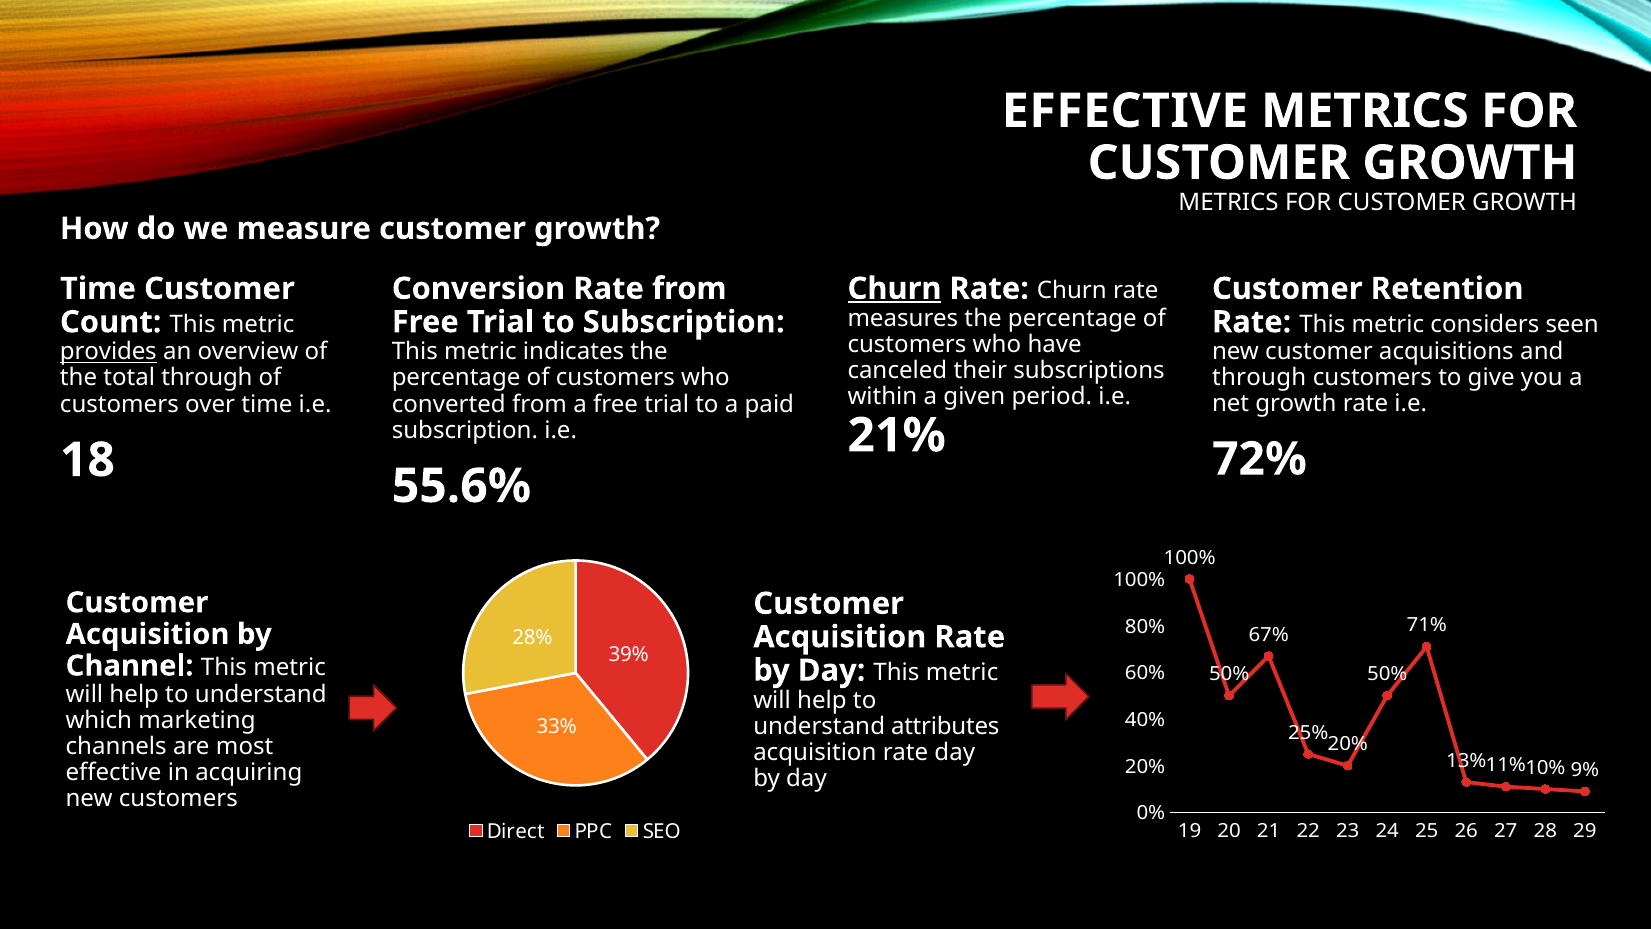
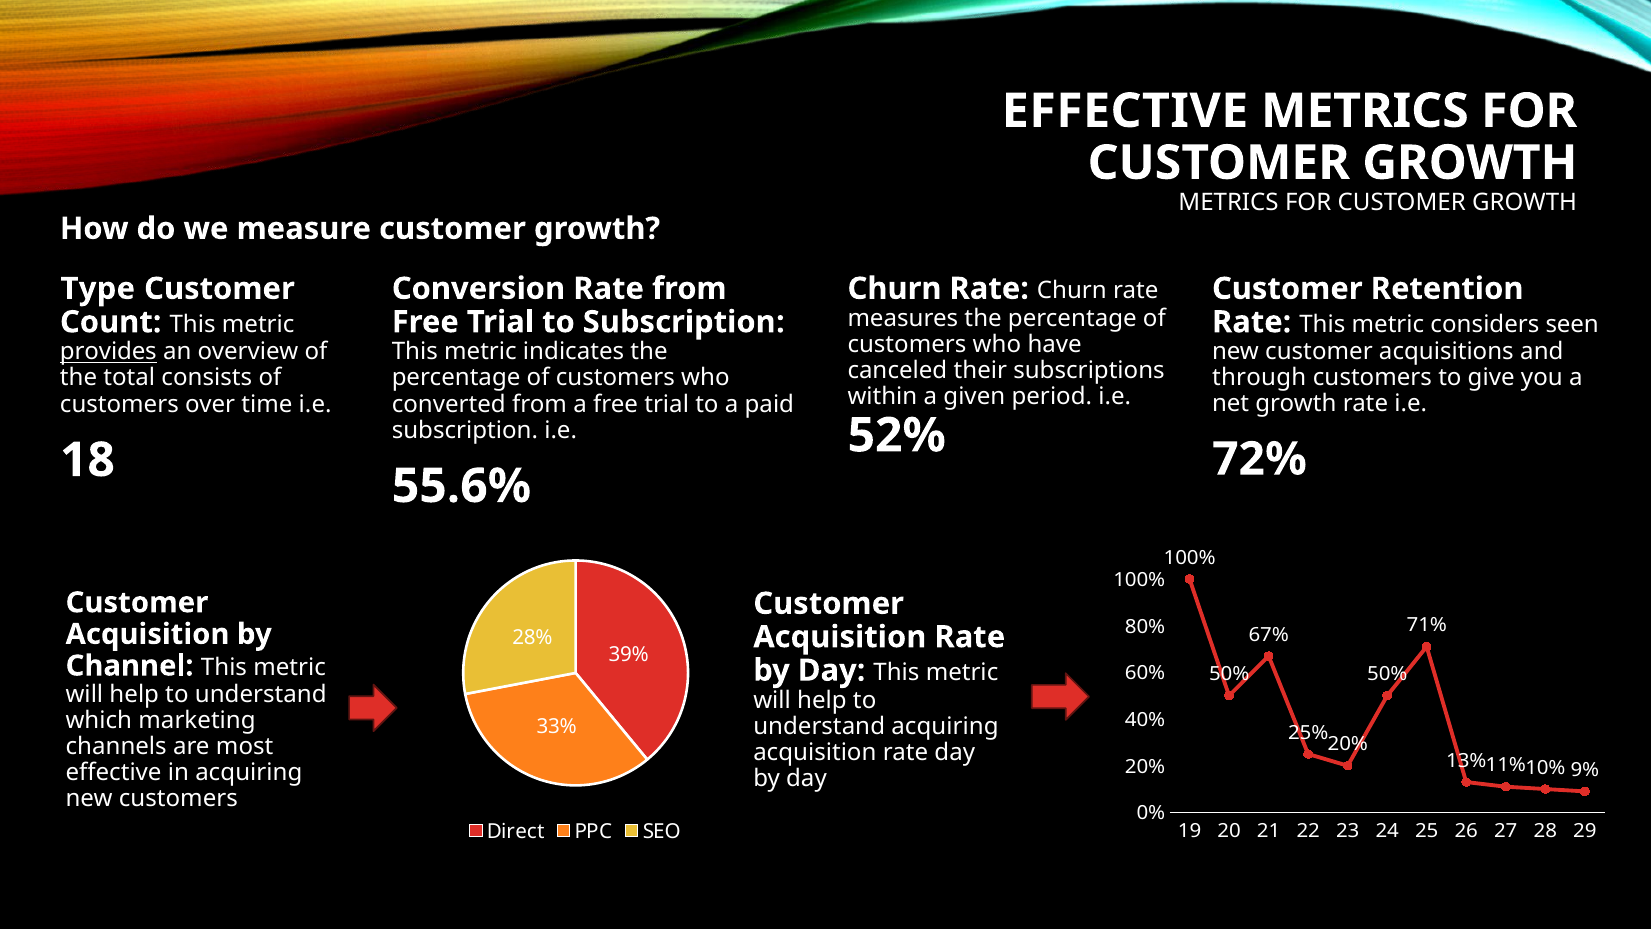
Time: Time -> Type (98, 289)
Churn underline: present -> none (895, 289)
total through: through -> consists (207, 378)
21%: 21% -> 52% (897, 435)
understand attributes: attributes -> acquiring (945, 726)
